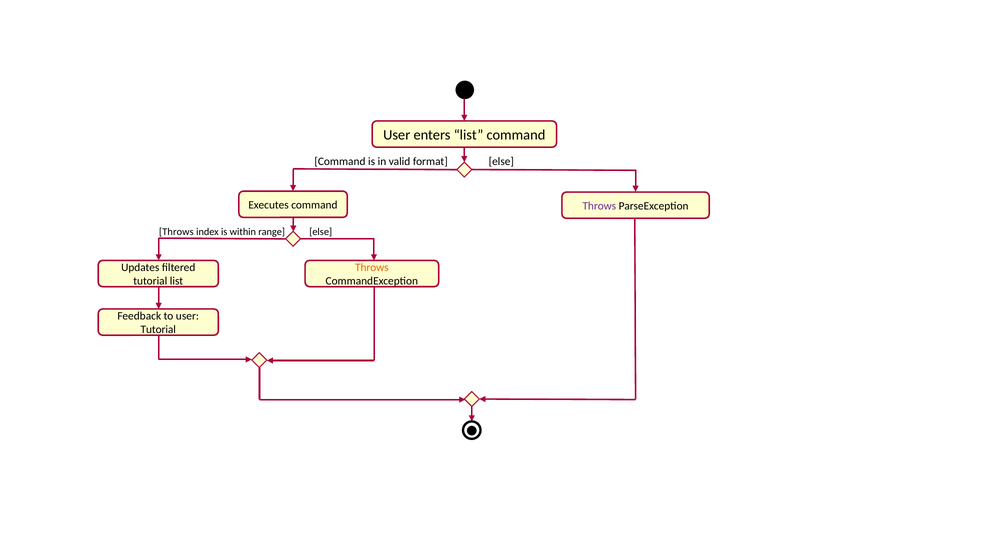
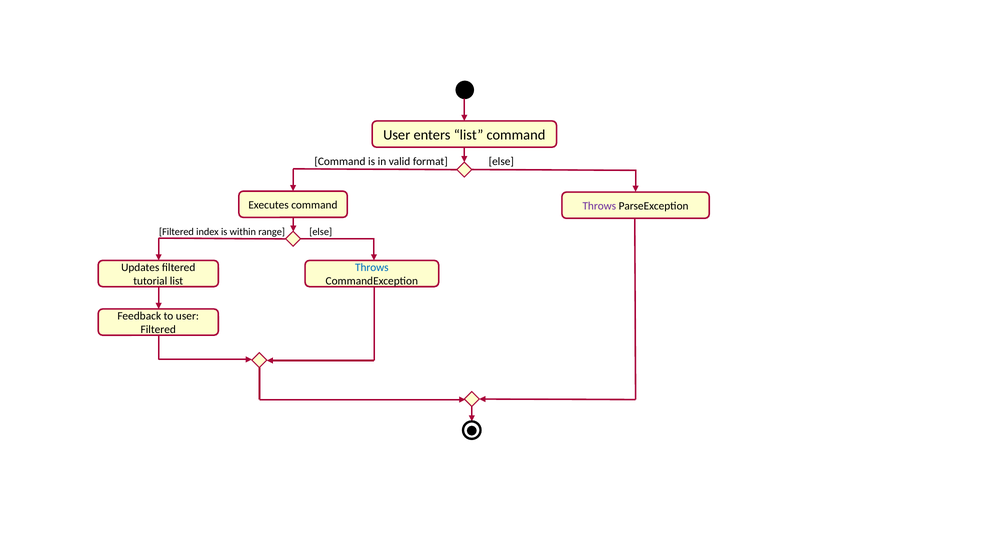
Throws: Throws -> Filtered (176, 232)
Throws colour: orange -> blue (372, 268)
Tutorial: Tutorial -> Filtered (158, 330)
